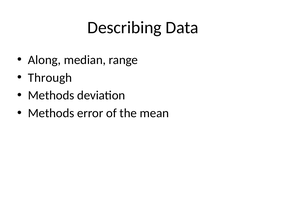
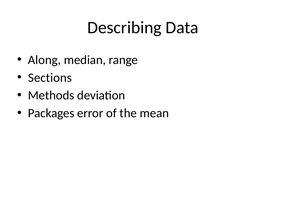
Through: Through -> Sections (50, 78)
Methods: Methods -> Packages (51, 113)
